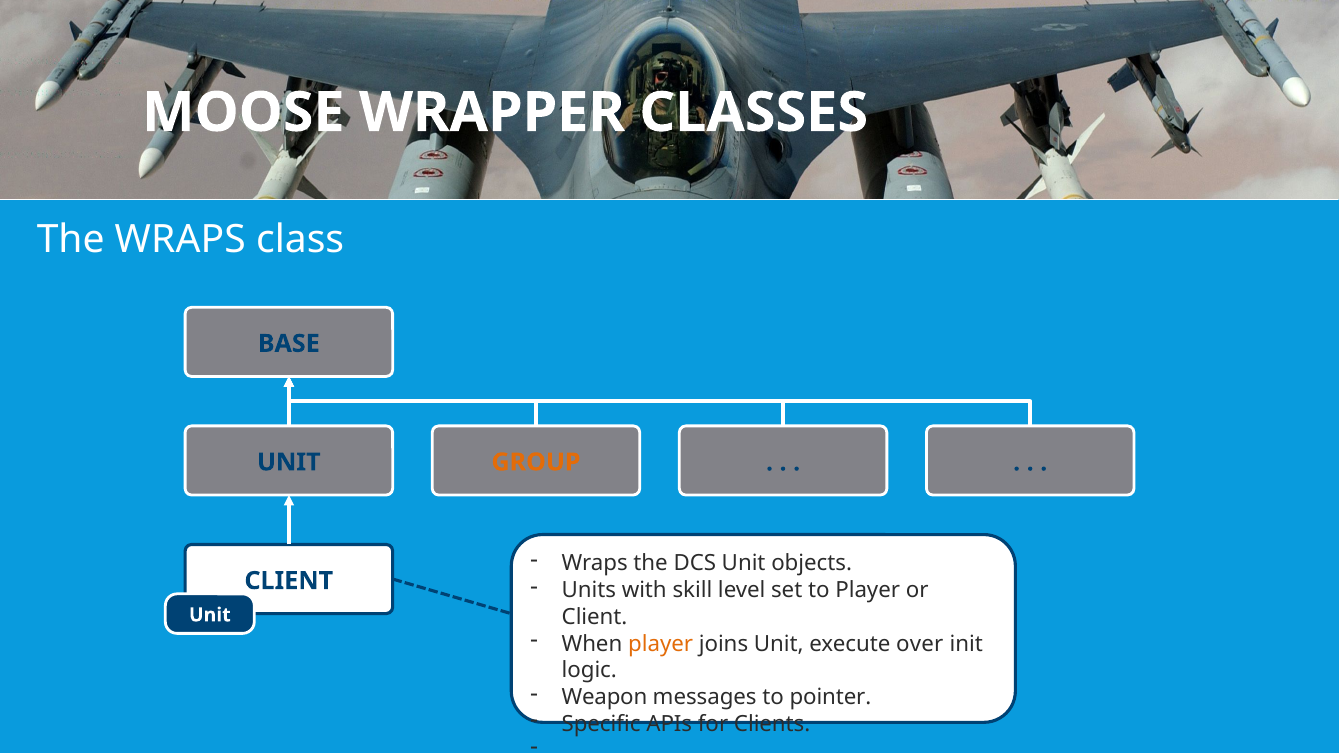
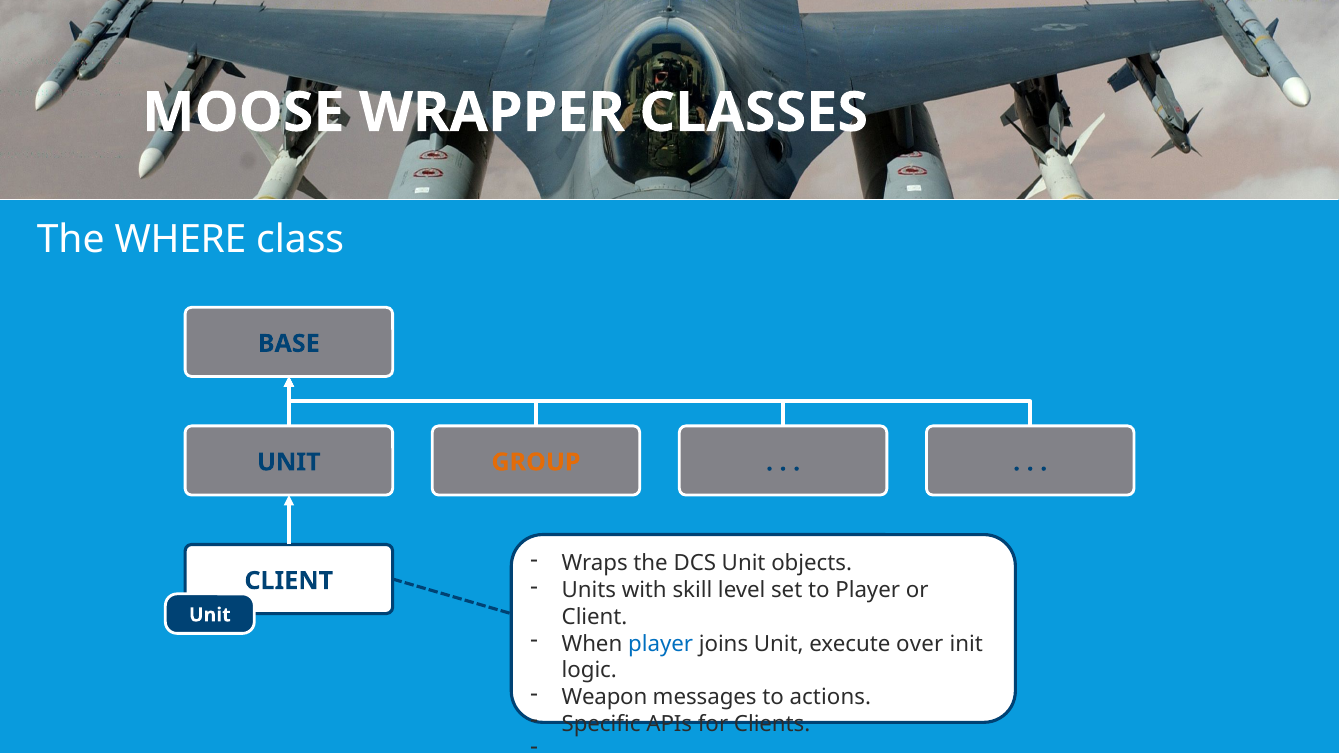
The WRAPS: WRAPS -> WHERE (181, 240)
player colour: orange -> blue (661, 644)
pointer: pointer -> actions (830, 698)
